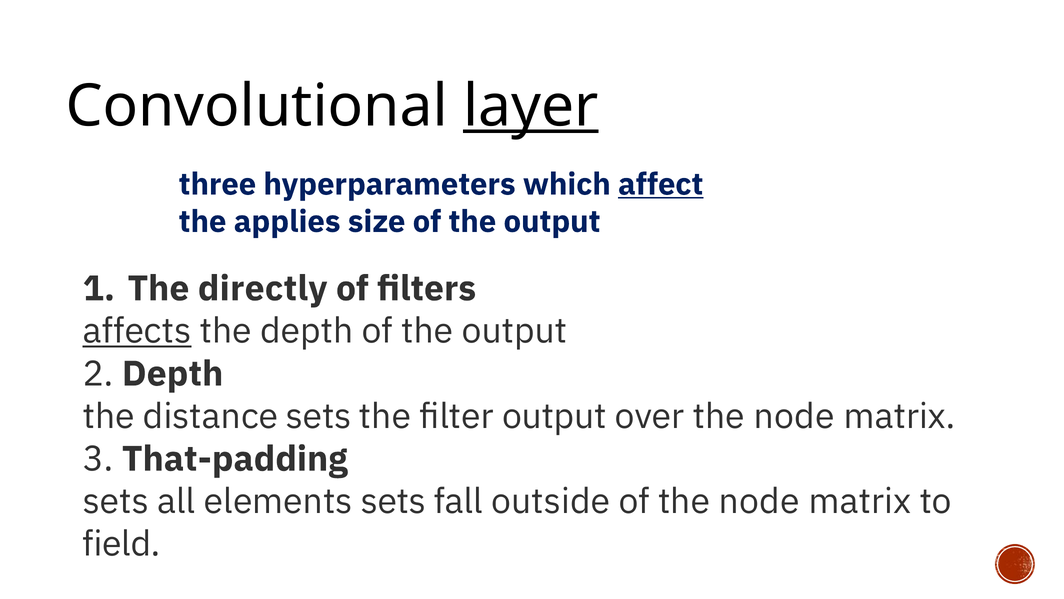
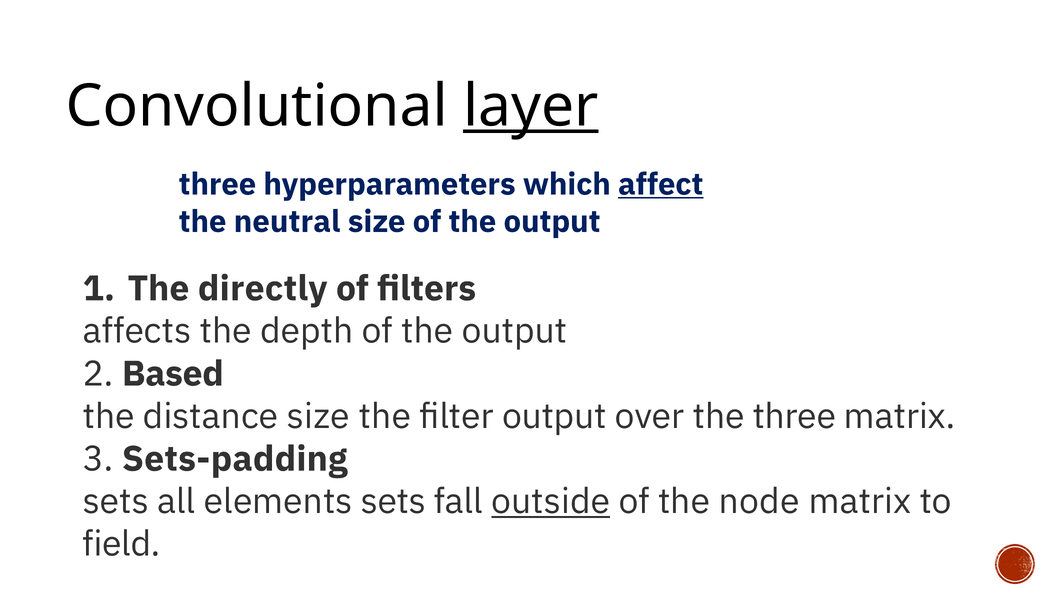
applies: applies -> neutral (287, 221)
affects underline: present -> none (137, 331)
2 Depth: Depth -> Based (173, 373)
distance sets: sets -> size (318, 416)
over the node: node -> three (794, 416)
That-padding: That-padding -> Sets-padding (235, 459)
outside underline: none -> present (551, 501)
